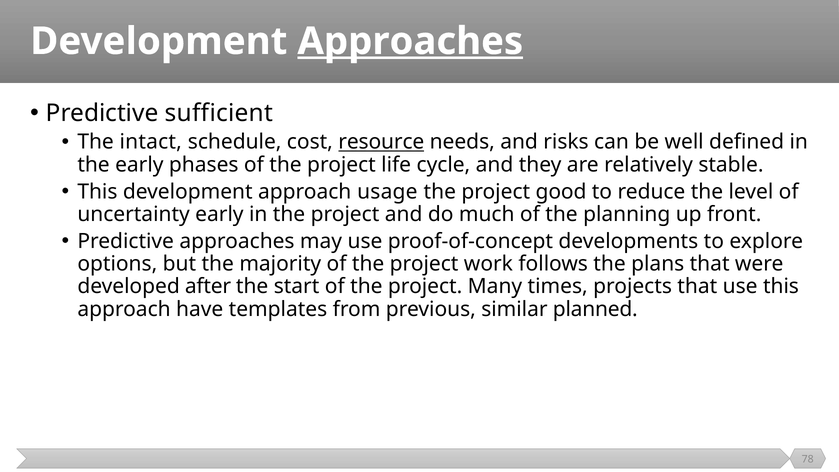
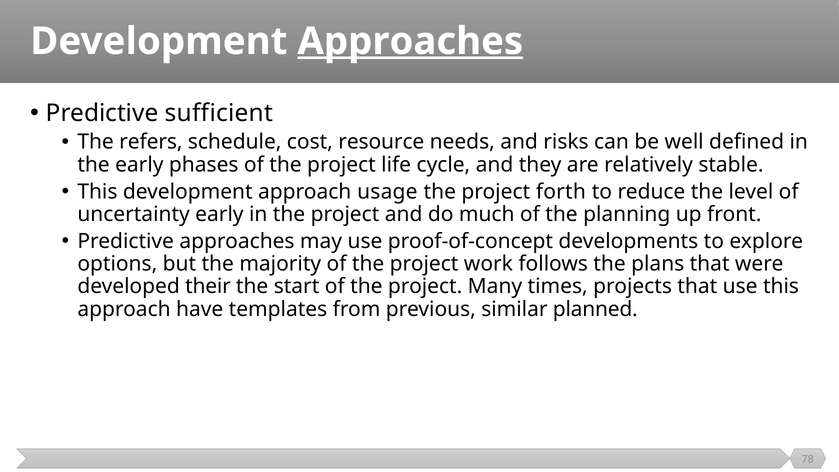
intact: intact -> refers (151, 142)
resource underline: present -> none (381, 142)
good: good -> forth (561, 192)
after: after -> their (208, 286)
